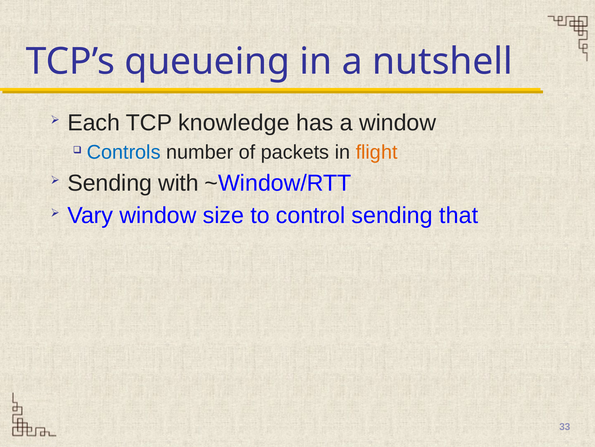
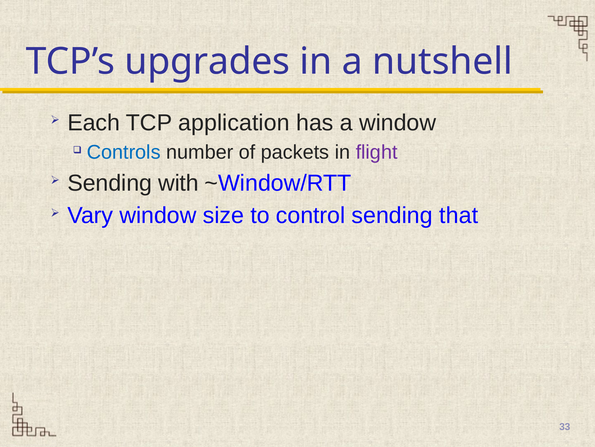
queueing: queueing -> upgrades (207, 62)
knowledge: knowledge -> application (234, 123)
flight colour: orange -> purple (377, 152)
